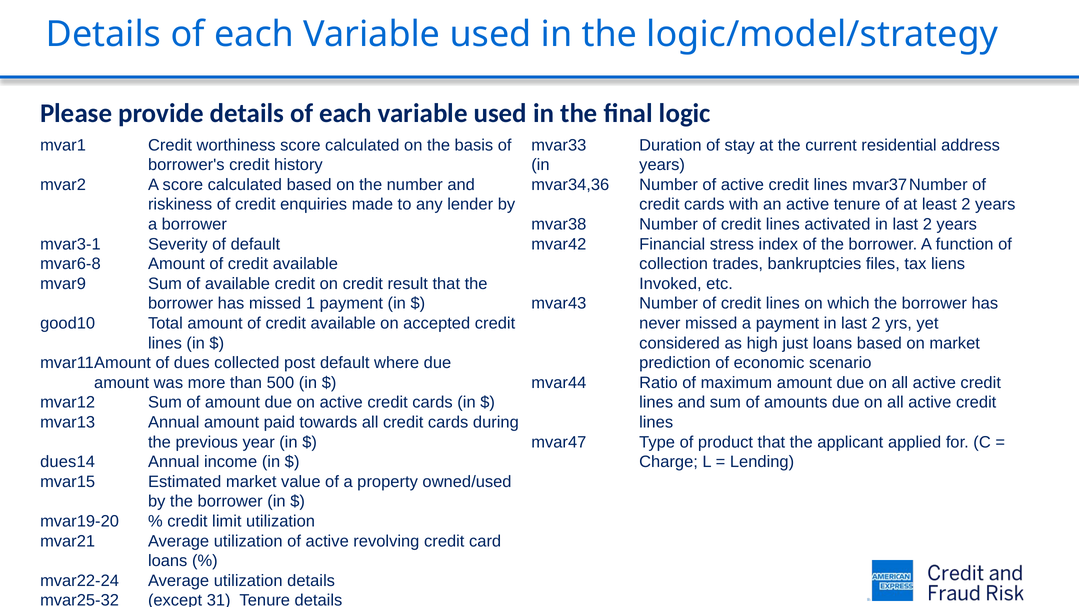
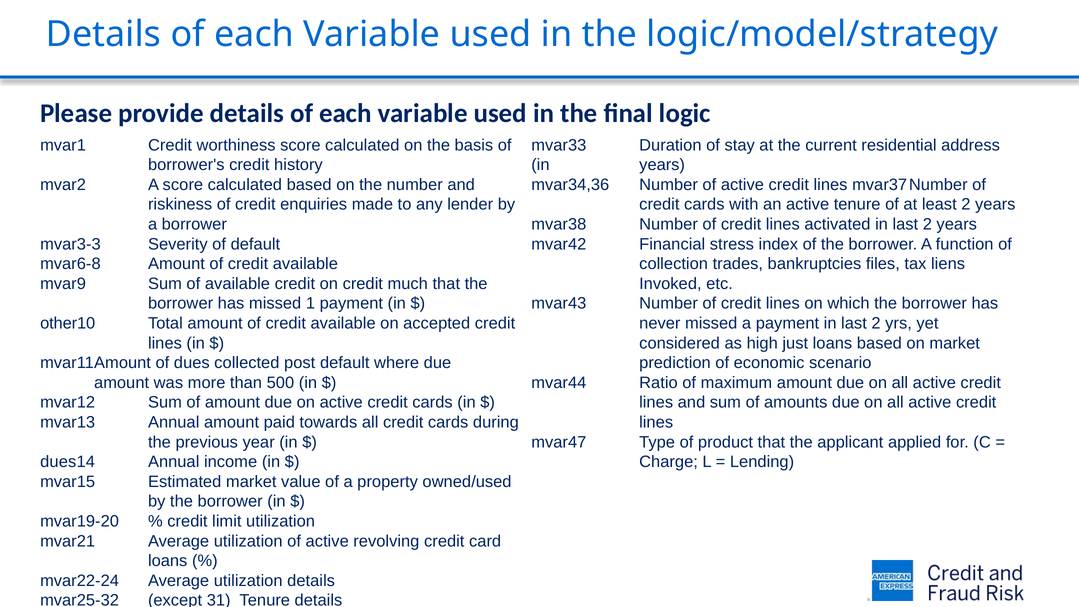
mvar3-1: mvar3-1 -> mvar3-3 (70, 244)
result: result -> much (408, 284)
good10: good10 -> other10 (68, 323)
